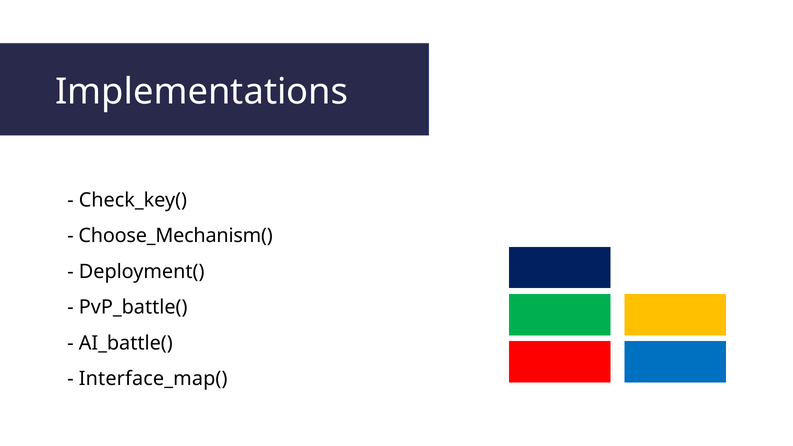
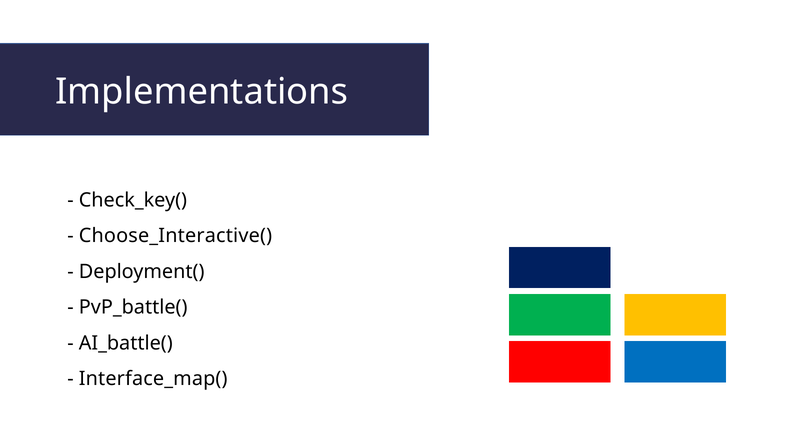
Choose_Mechanism(: Choose_Mechanism( -> Choose_Interactive( (175, 236)
